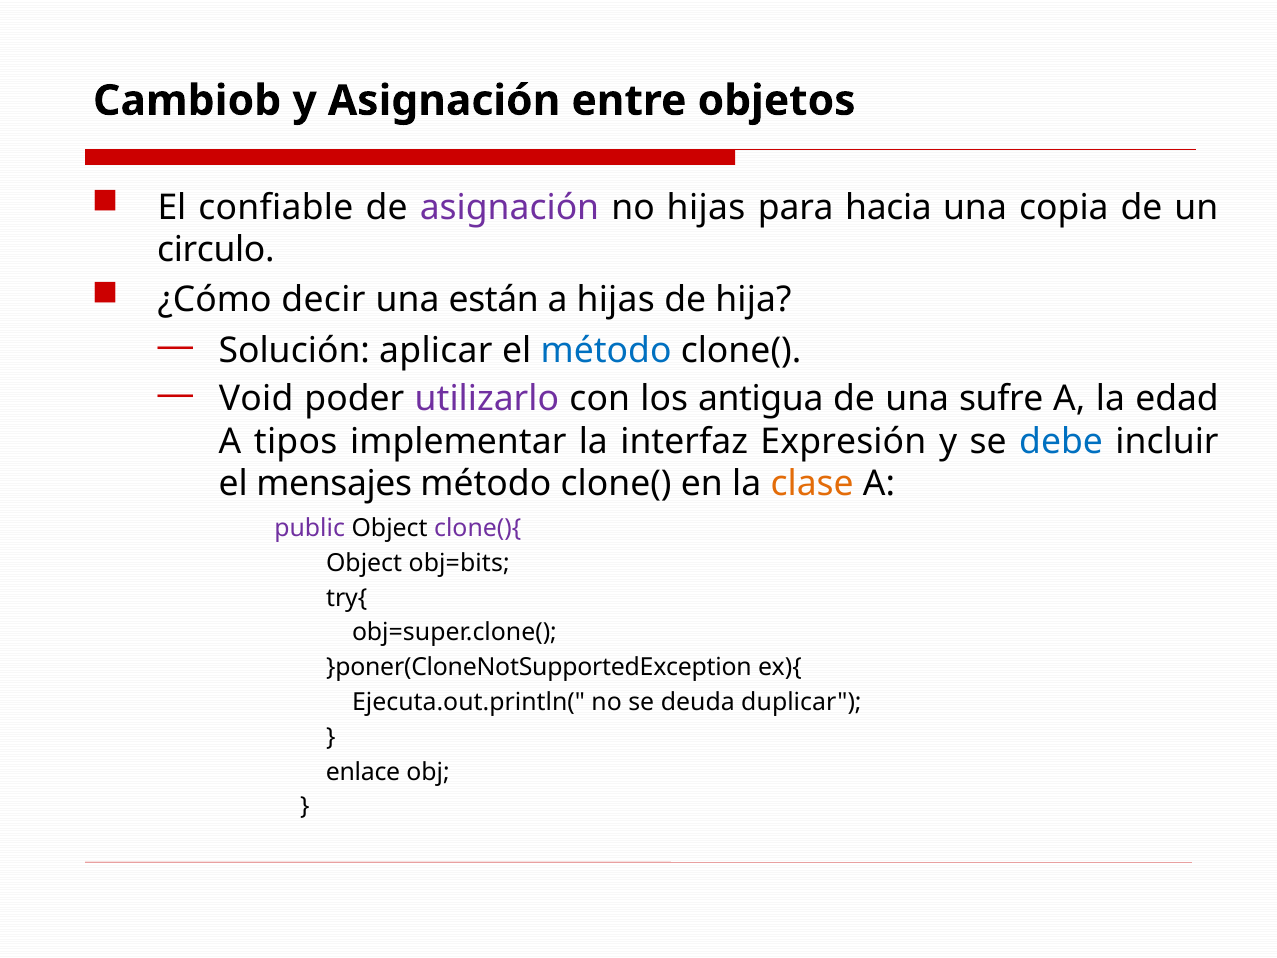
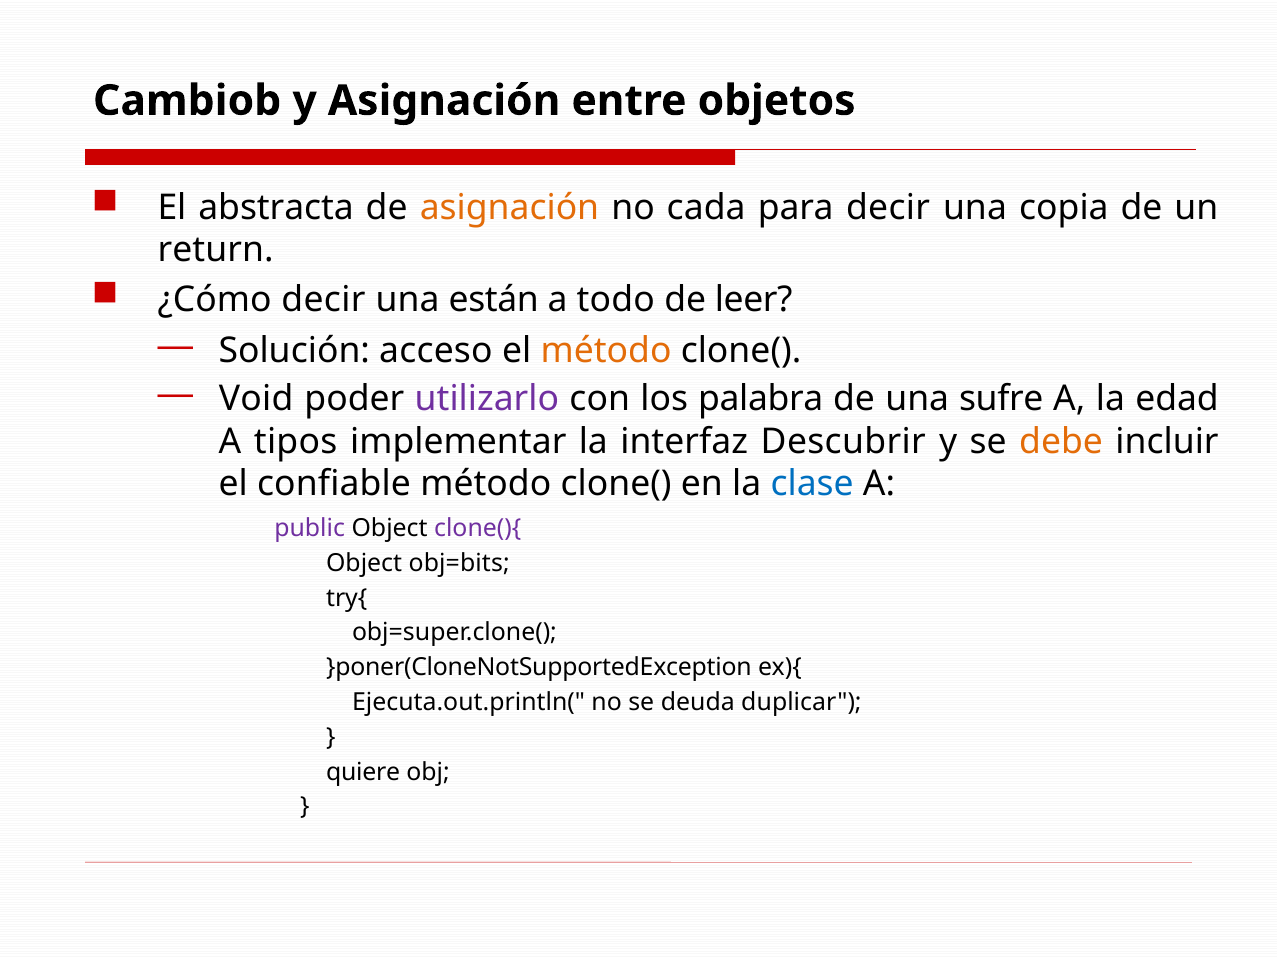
confiable: confiable -> abstracta (276, 207)
asignación colour: purple -> orange (509, 207)
no hijas: hijas -> cada (706, 207)
para hacia: hacia -> decir (888, 207)
circulo: circulo -> return (216, 250)
a hijas: hijas -> todo (616, 300)
hija: hija -> leer (754, 300)
aplicar: aplicar -> acceso (436, 351)
método colour: blue -> orange (606, 351)
antigua: antigua -> palabra (761, 399)
Expresión: Expresión -> Descubrir (843, 442)
debe colour: blue -> orange (1061, 442)
mensajes: mensajes -> confiable (334, 484)
clase colour: orange -> blue (812, 484)
enlace: enlace -> quiere (363, 772)
